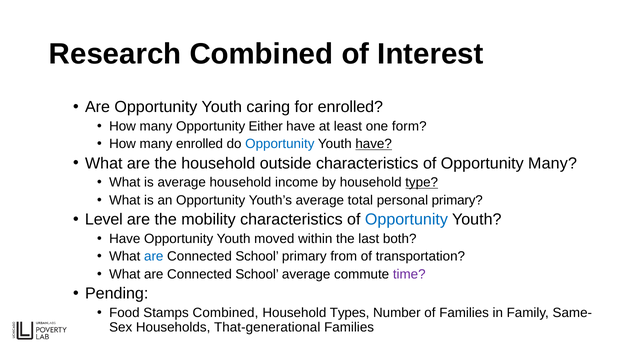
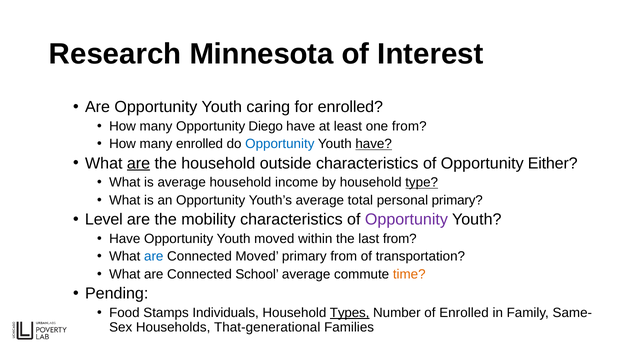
Research Combined: Combined -> Minnesota (261, 54)
Either: Either -> Diego (266, 126)
one form: form -> from (409, 126)
are underline: none -> present (139, 163)
Opportunity Many: Many -> Either (553, 163)
Opportunity colour: blue -> purple (406, 220)
last both: both -> from (400, 239)
School: School -> Moved (257, 257)
time colour: purple -> orange (409, 274)
Stamps Combined: Combined -> Individuals (226, 313)
Types underline: none -> present (350, 313)
of Families: Families -> Enrolled (464, 313)
